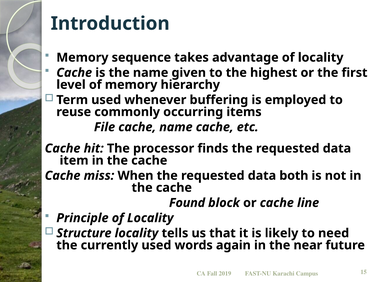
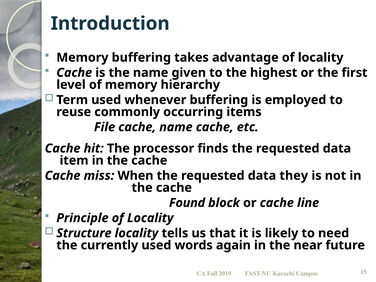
Memory sequence: sequence -> buffering (141, 58)
both: both -> they (294, 176)
